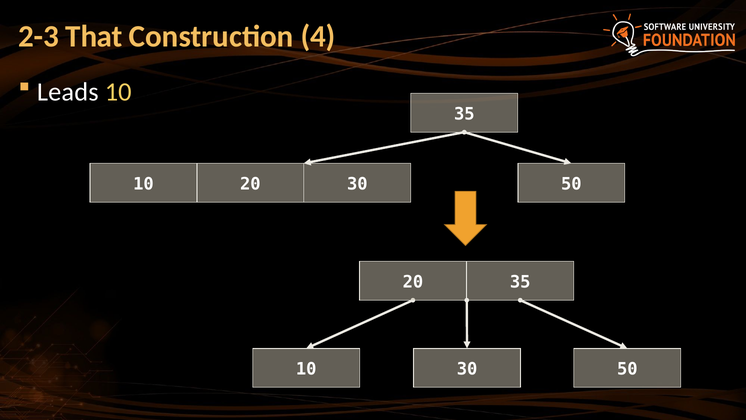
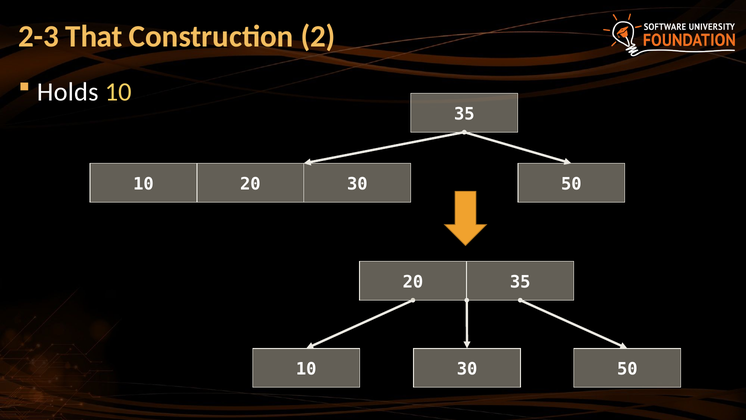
4: 4 -> 2 (318, 36)
Leads: Leads -> Holds (68, 92)
